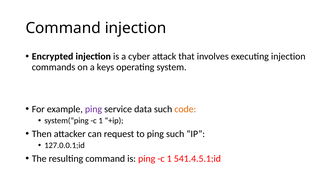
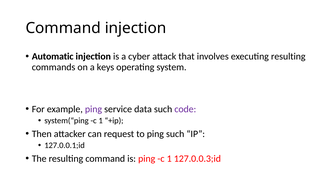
Encrypted: Encrypted -> Automatic (53, 57)
executing injection: injection -> resulting (288, 57)
code colour: orange -> purple (185, 109)
541.4.5.1;id: 541.4.5.1;id -> 127.0.0.3;id (197, 159)
